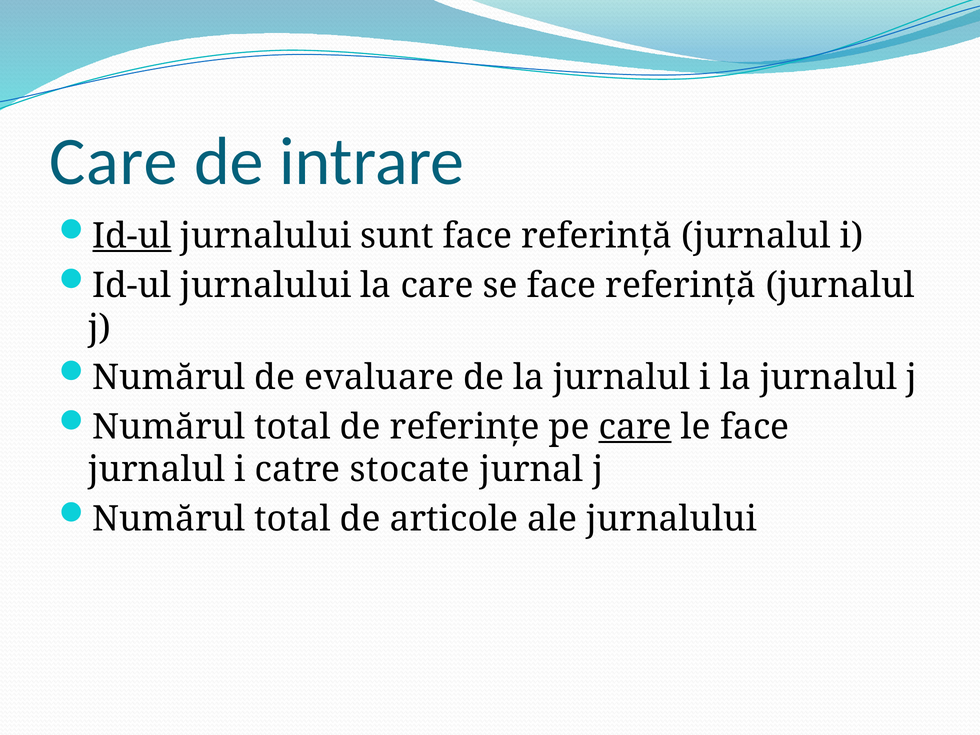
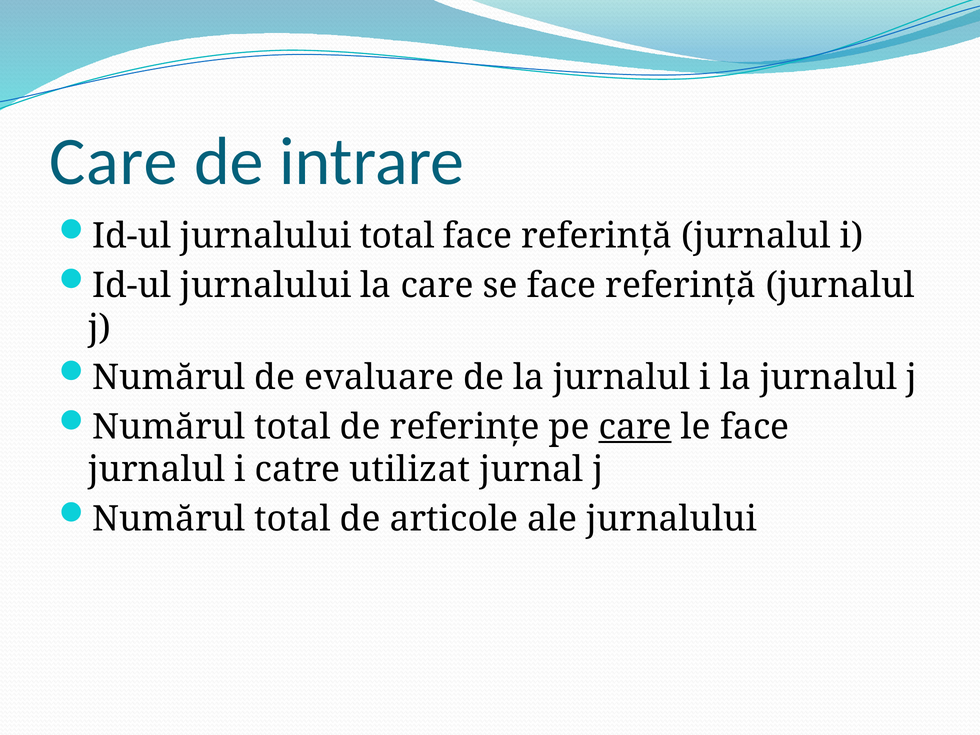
Id-ul underline: present -> none (132, 236)
jurnalului sunt: sunt -> total (397, 236)
stocate: stocate -> utilizat (410, 469)
